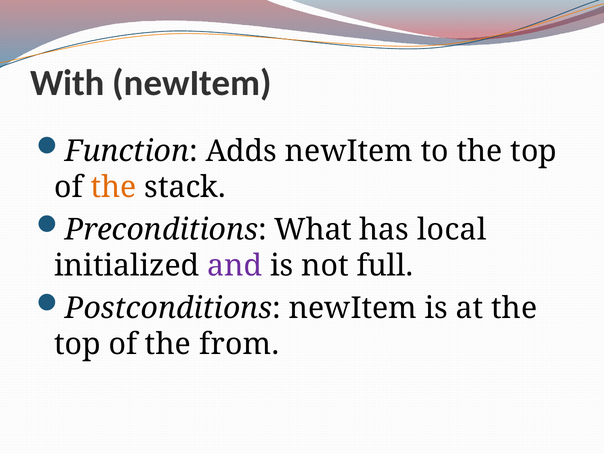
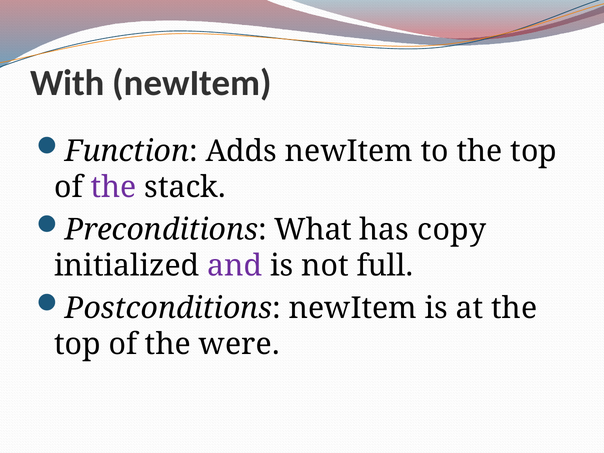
the colour: orange -> purple (114, 187)
local: local -> copy (452, 230)
from: from -> were (239, 344)
